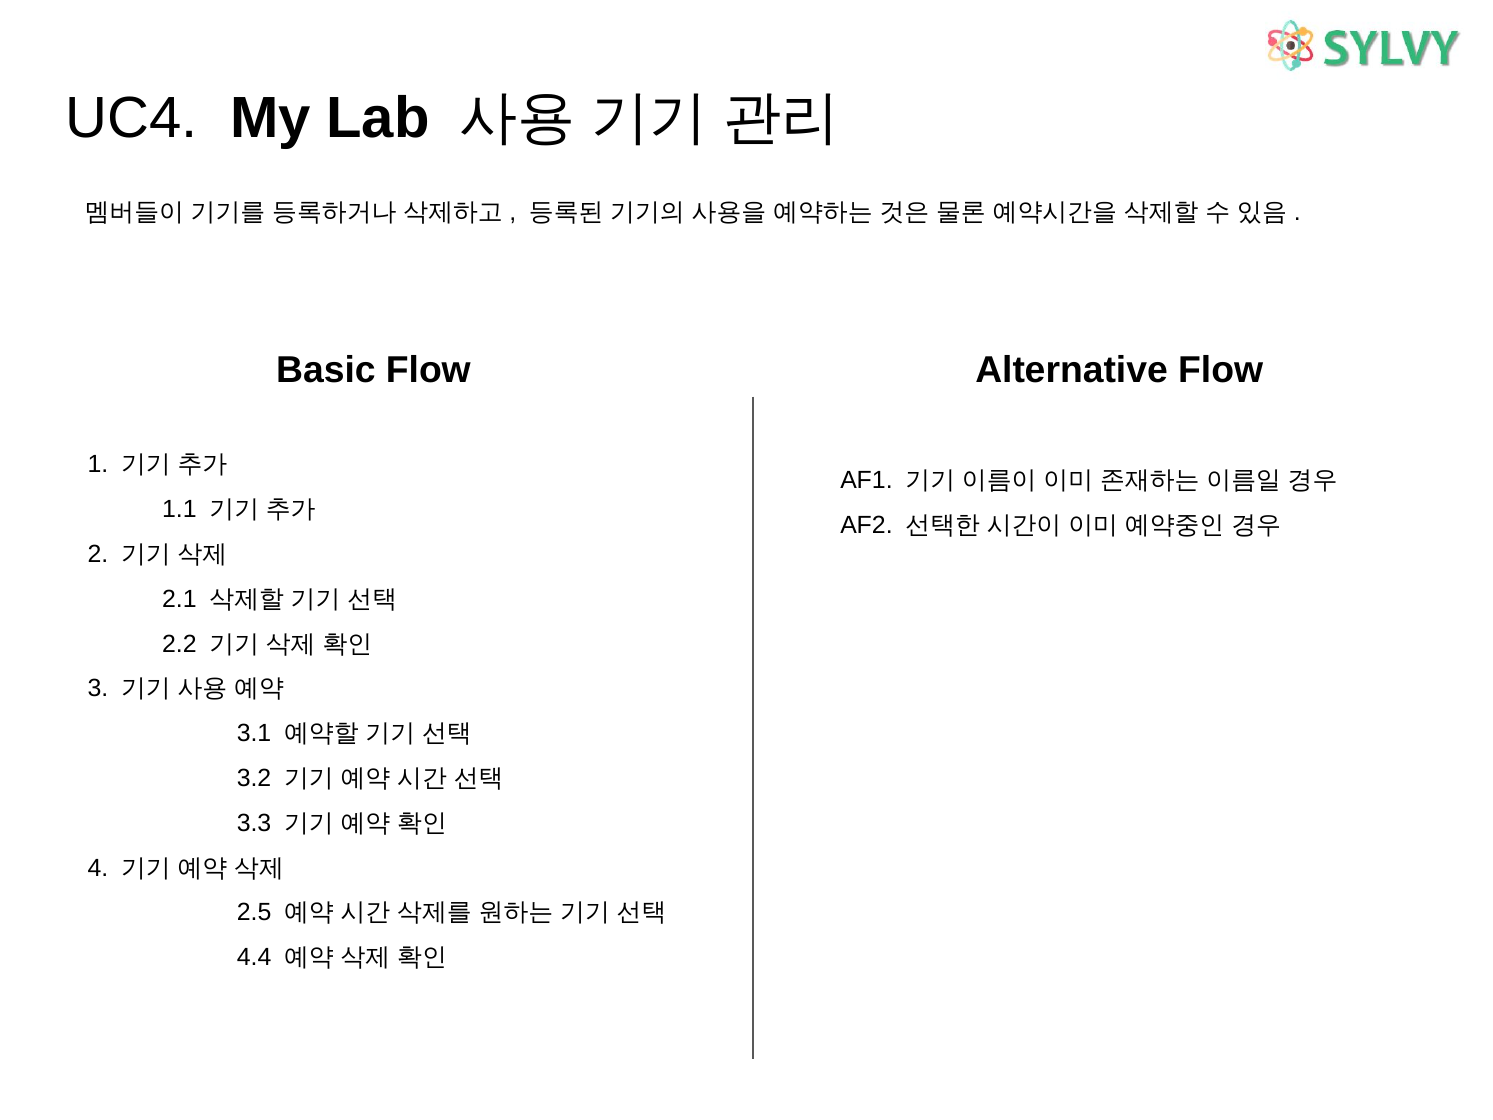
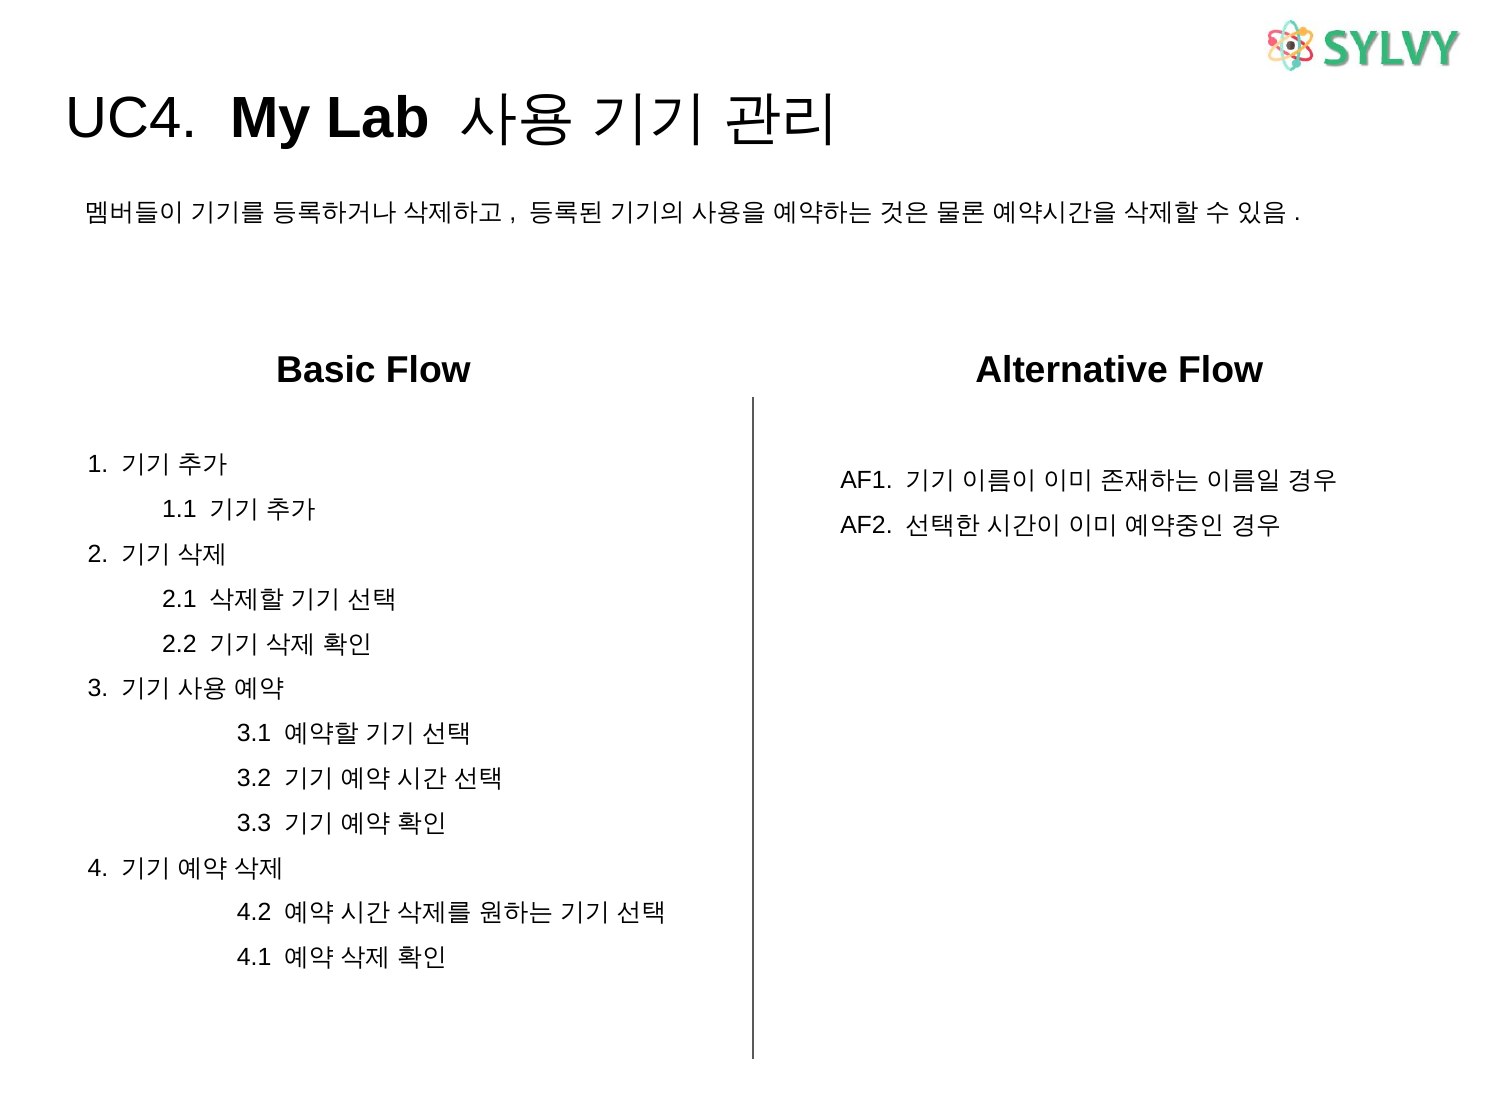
2.5: 2.5 -> 4.2 (254, 912)
4.4: 4.4 -> 4.1 (254, 957)
